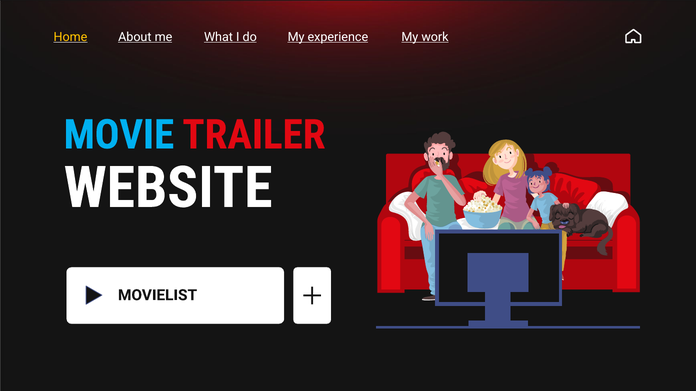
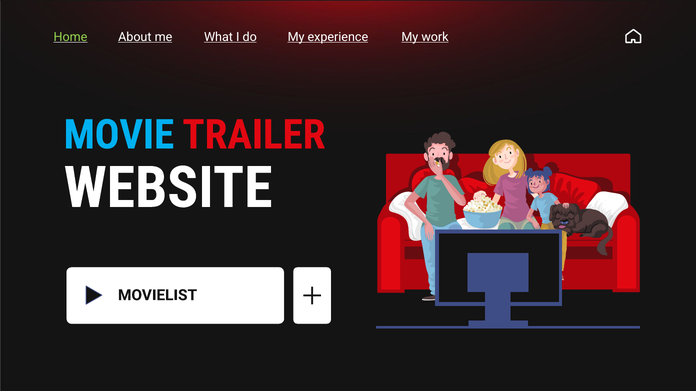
Home colour: yellow -> light green (70, 37)
